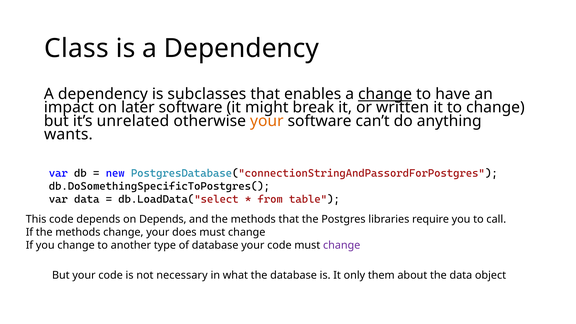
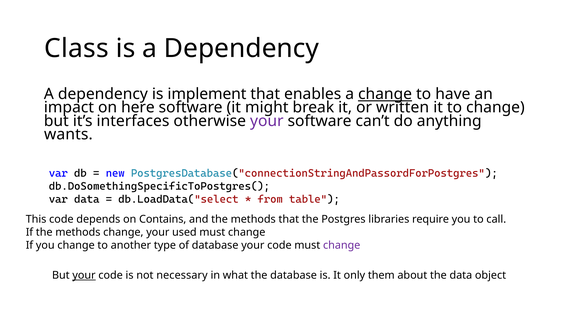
subclasses: subclasses -> implement (207, 94)
later: later -> here (138, 108)
unrelated: unrelated -> interfaces (133, 121)
your colour: orange -> purple (267, 121)
on Depends: Depends -> Contains (163, 219)
does: does -> used (184, 232)
your underline: none -> present (84, 275)
